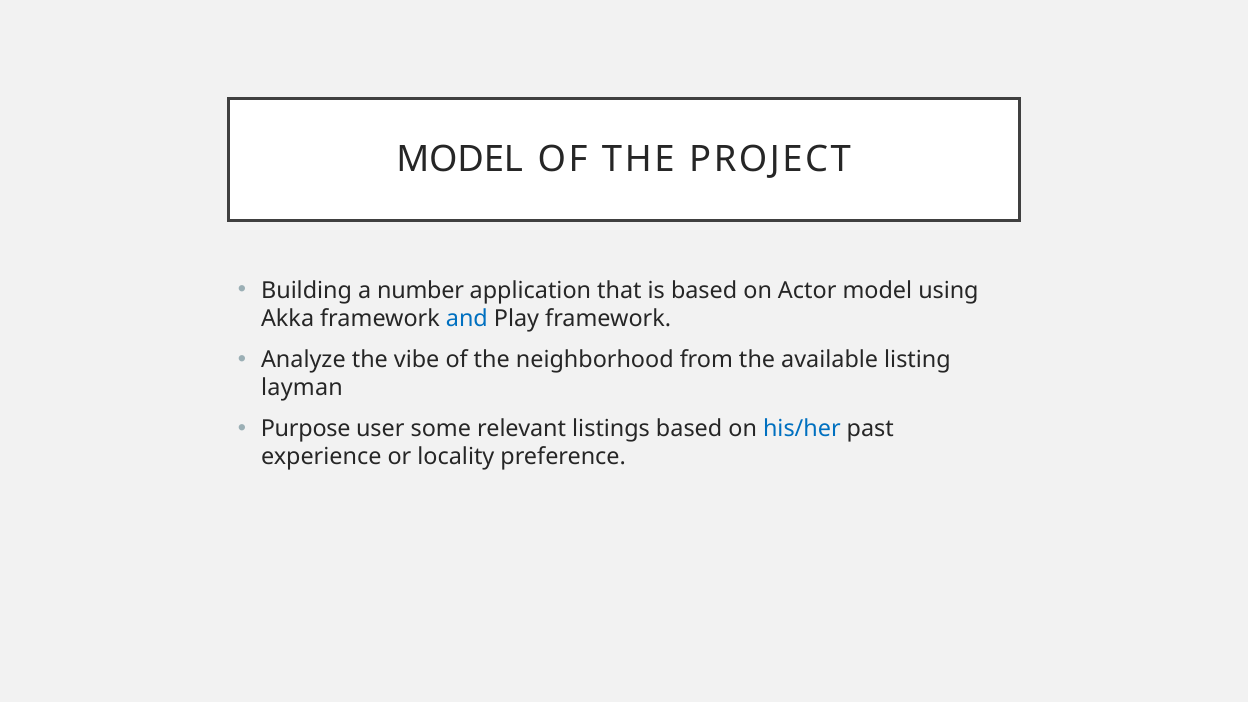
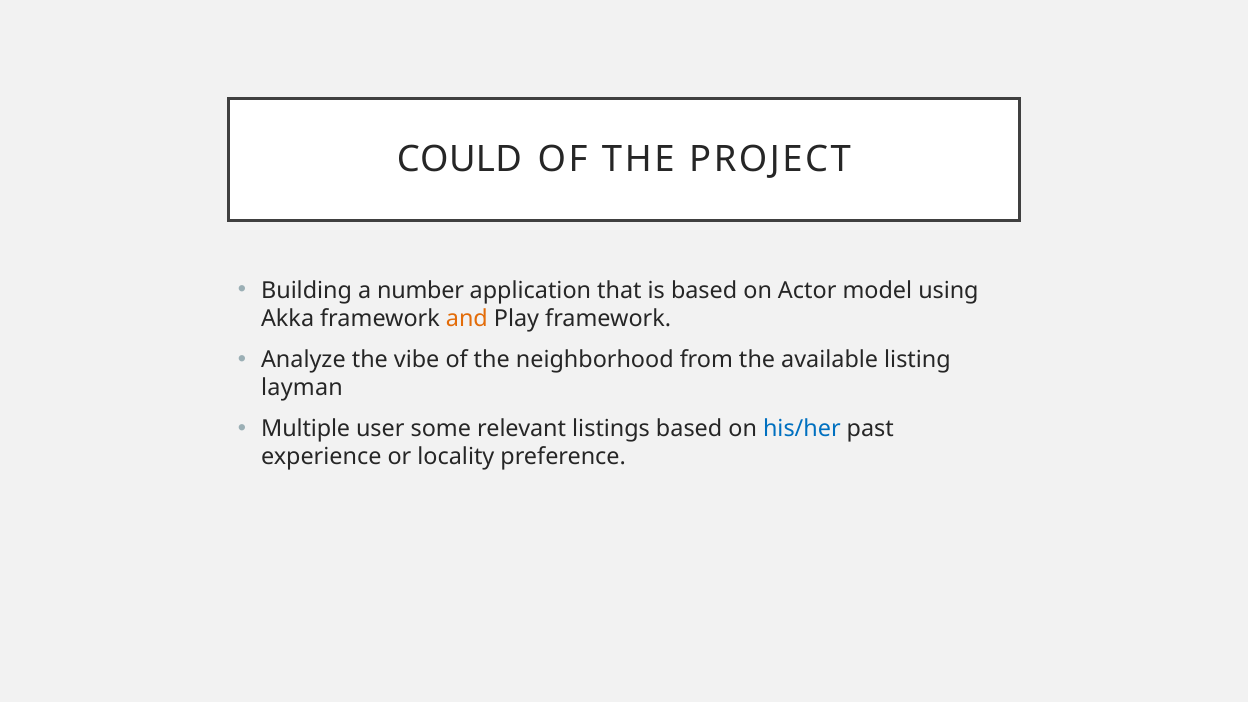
MODEL: MODEL -> COULD (459, 159)
and colour: blue -> orange (467, 318)
Purpose: Purpose -> Multiple (306, 429)
